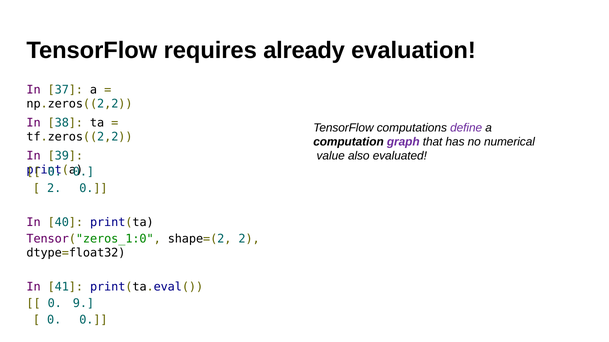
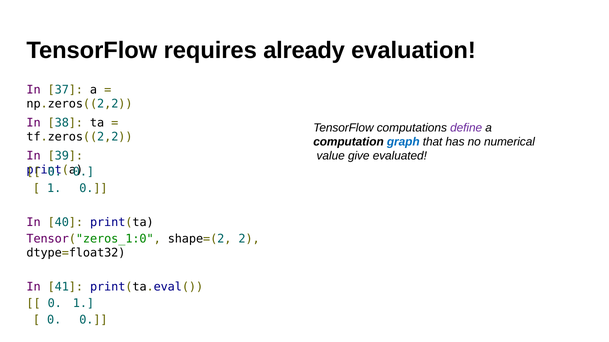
graph colour: purple -> blue (403, 142)
also: also -> give (359, 156)
2: 2 -> 1 (54, 189)
0 9: 9 -> 1 (83, 304)
